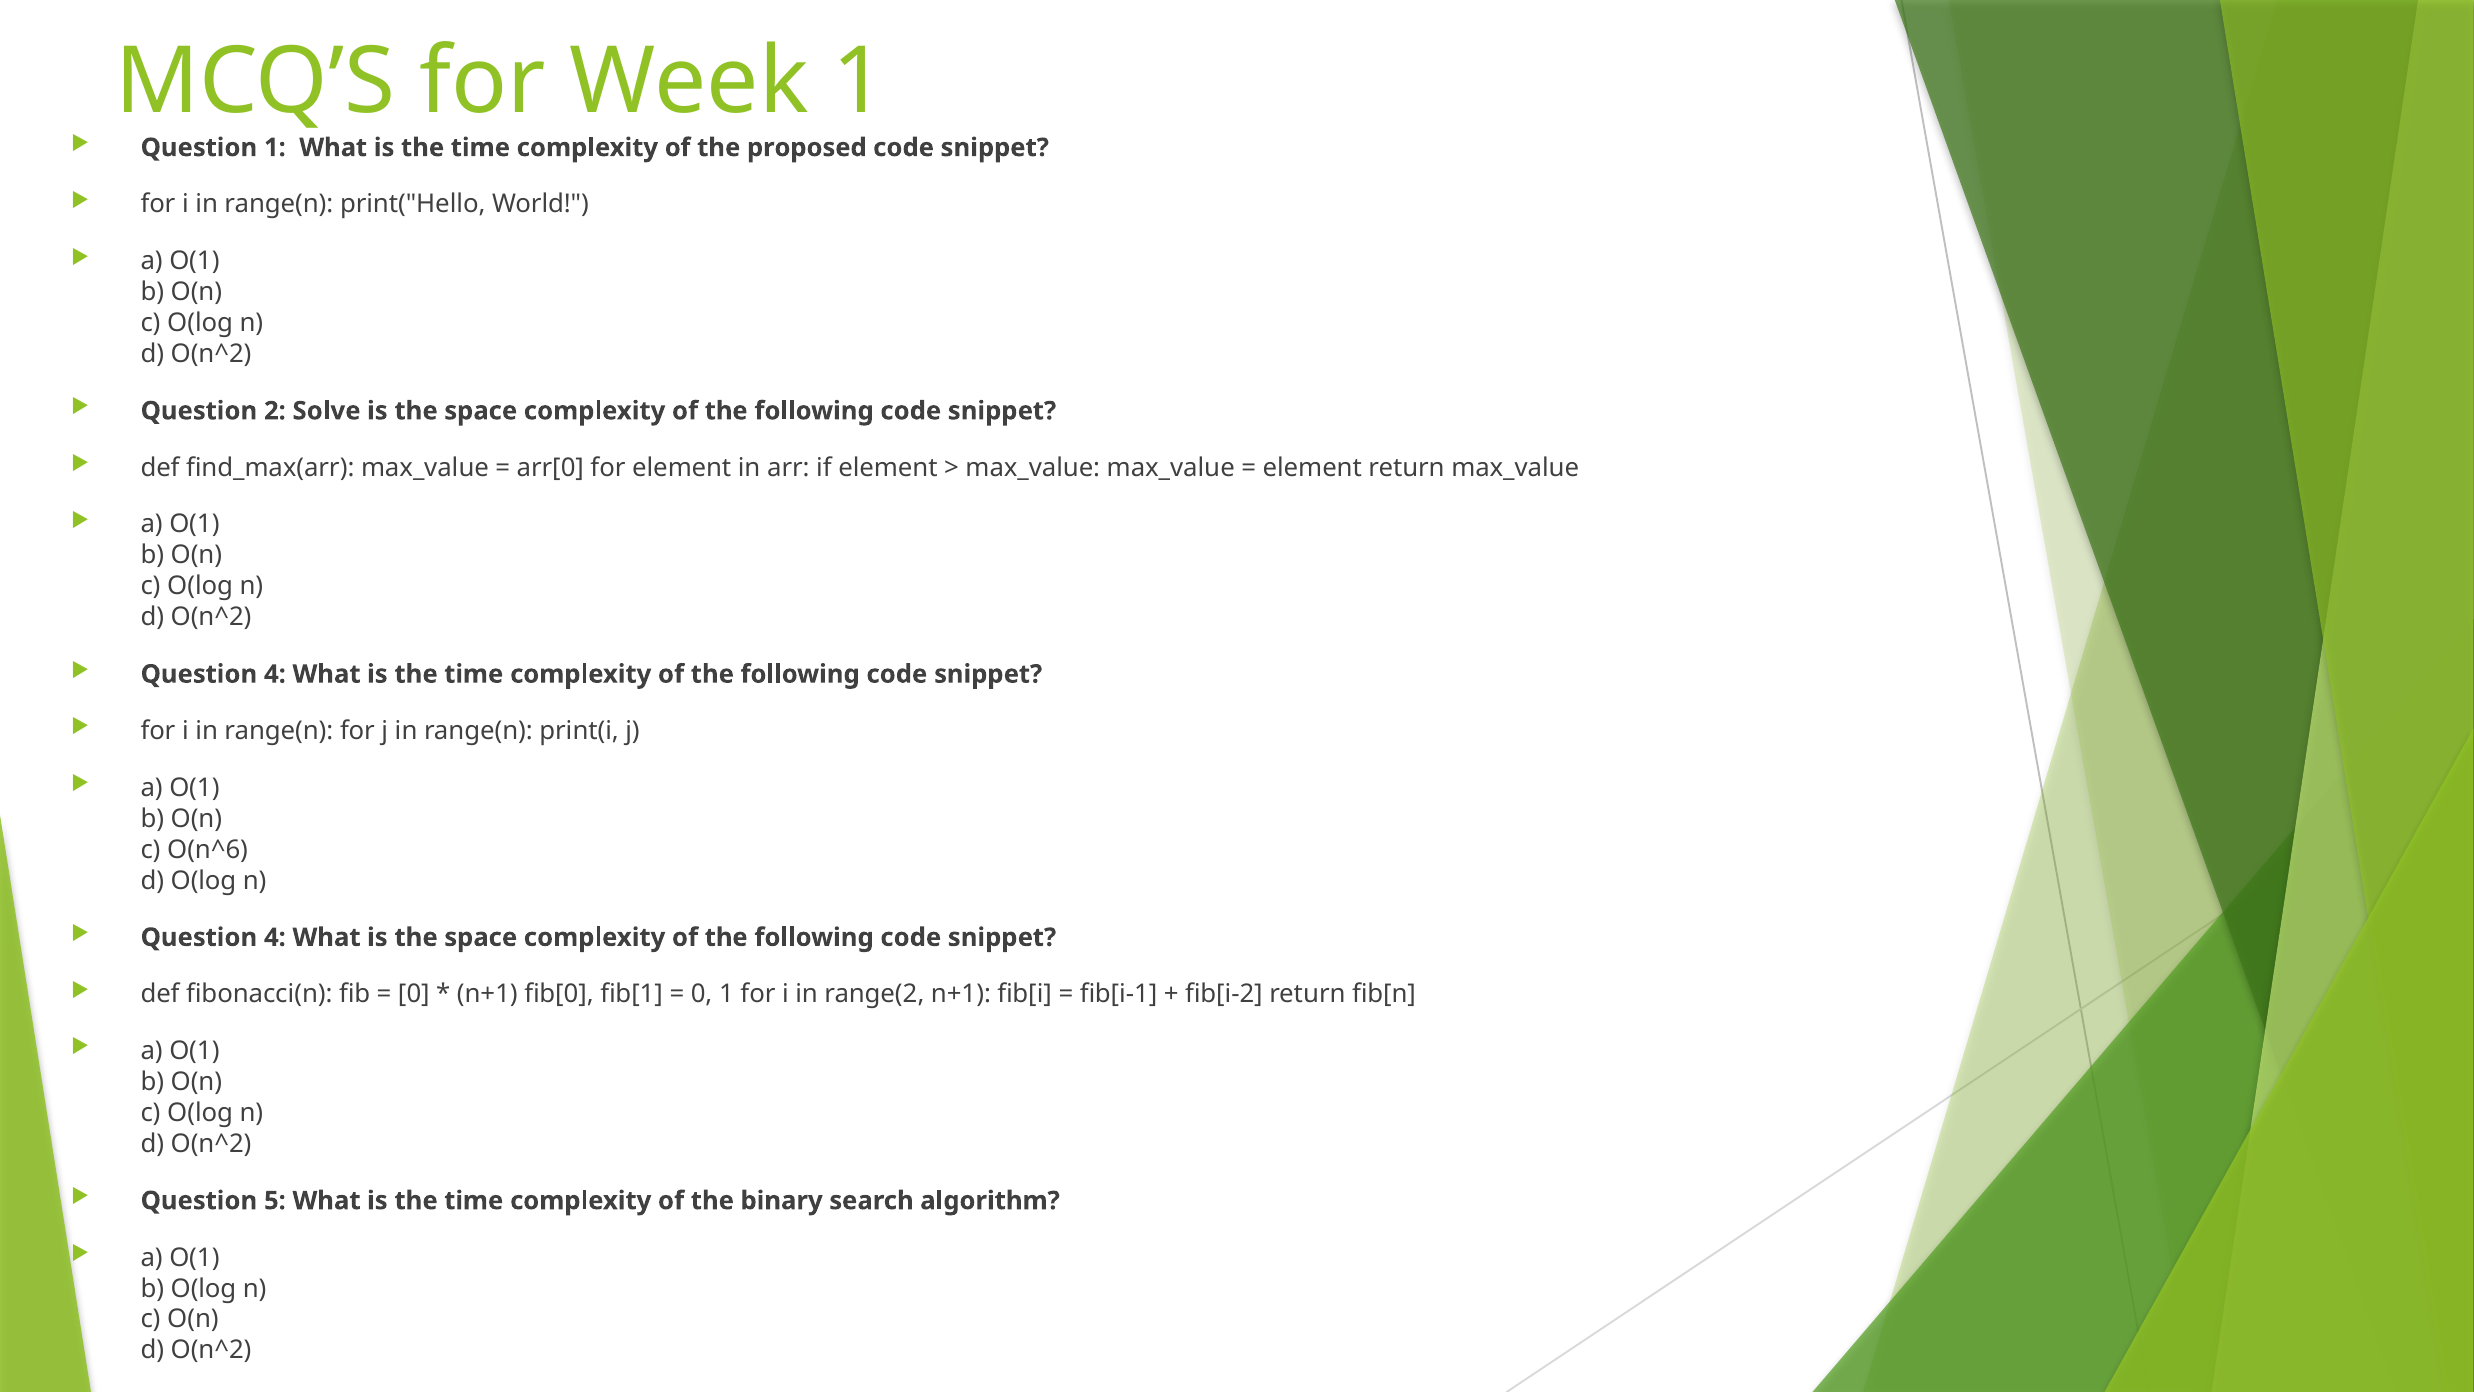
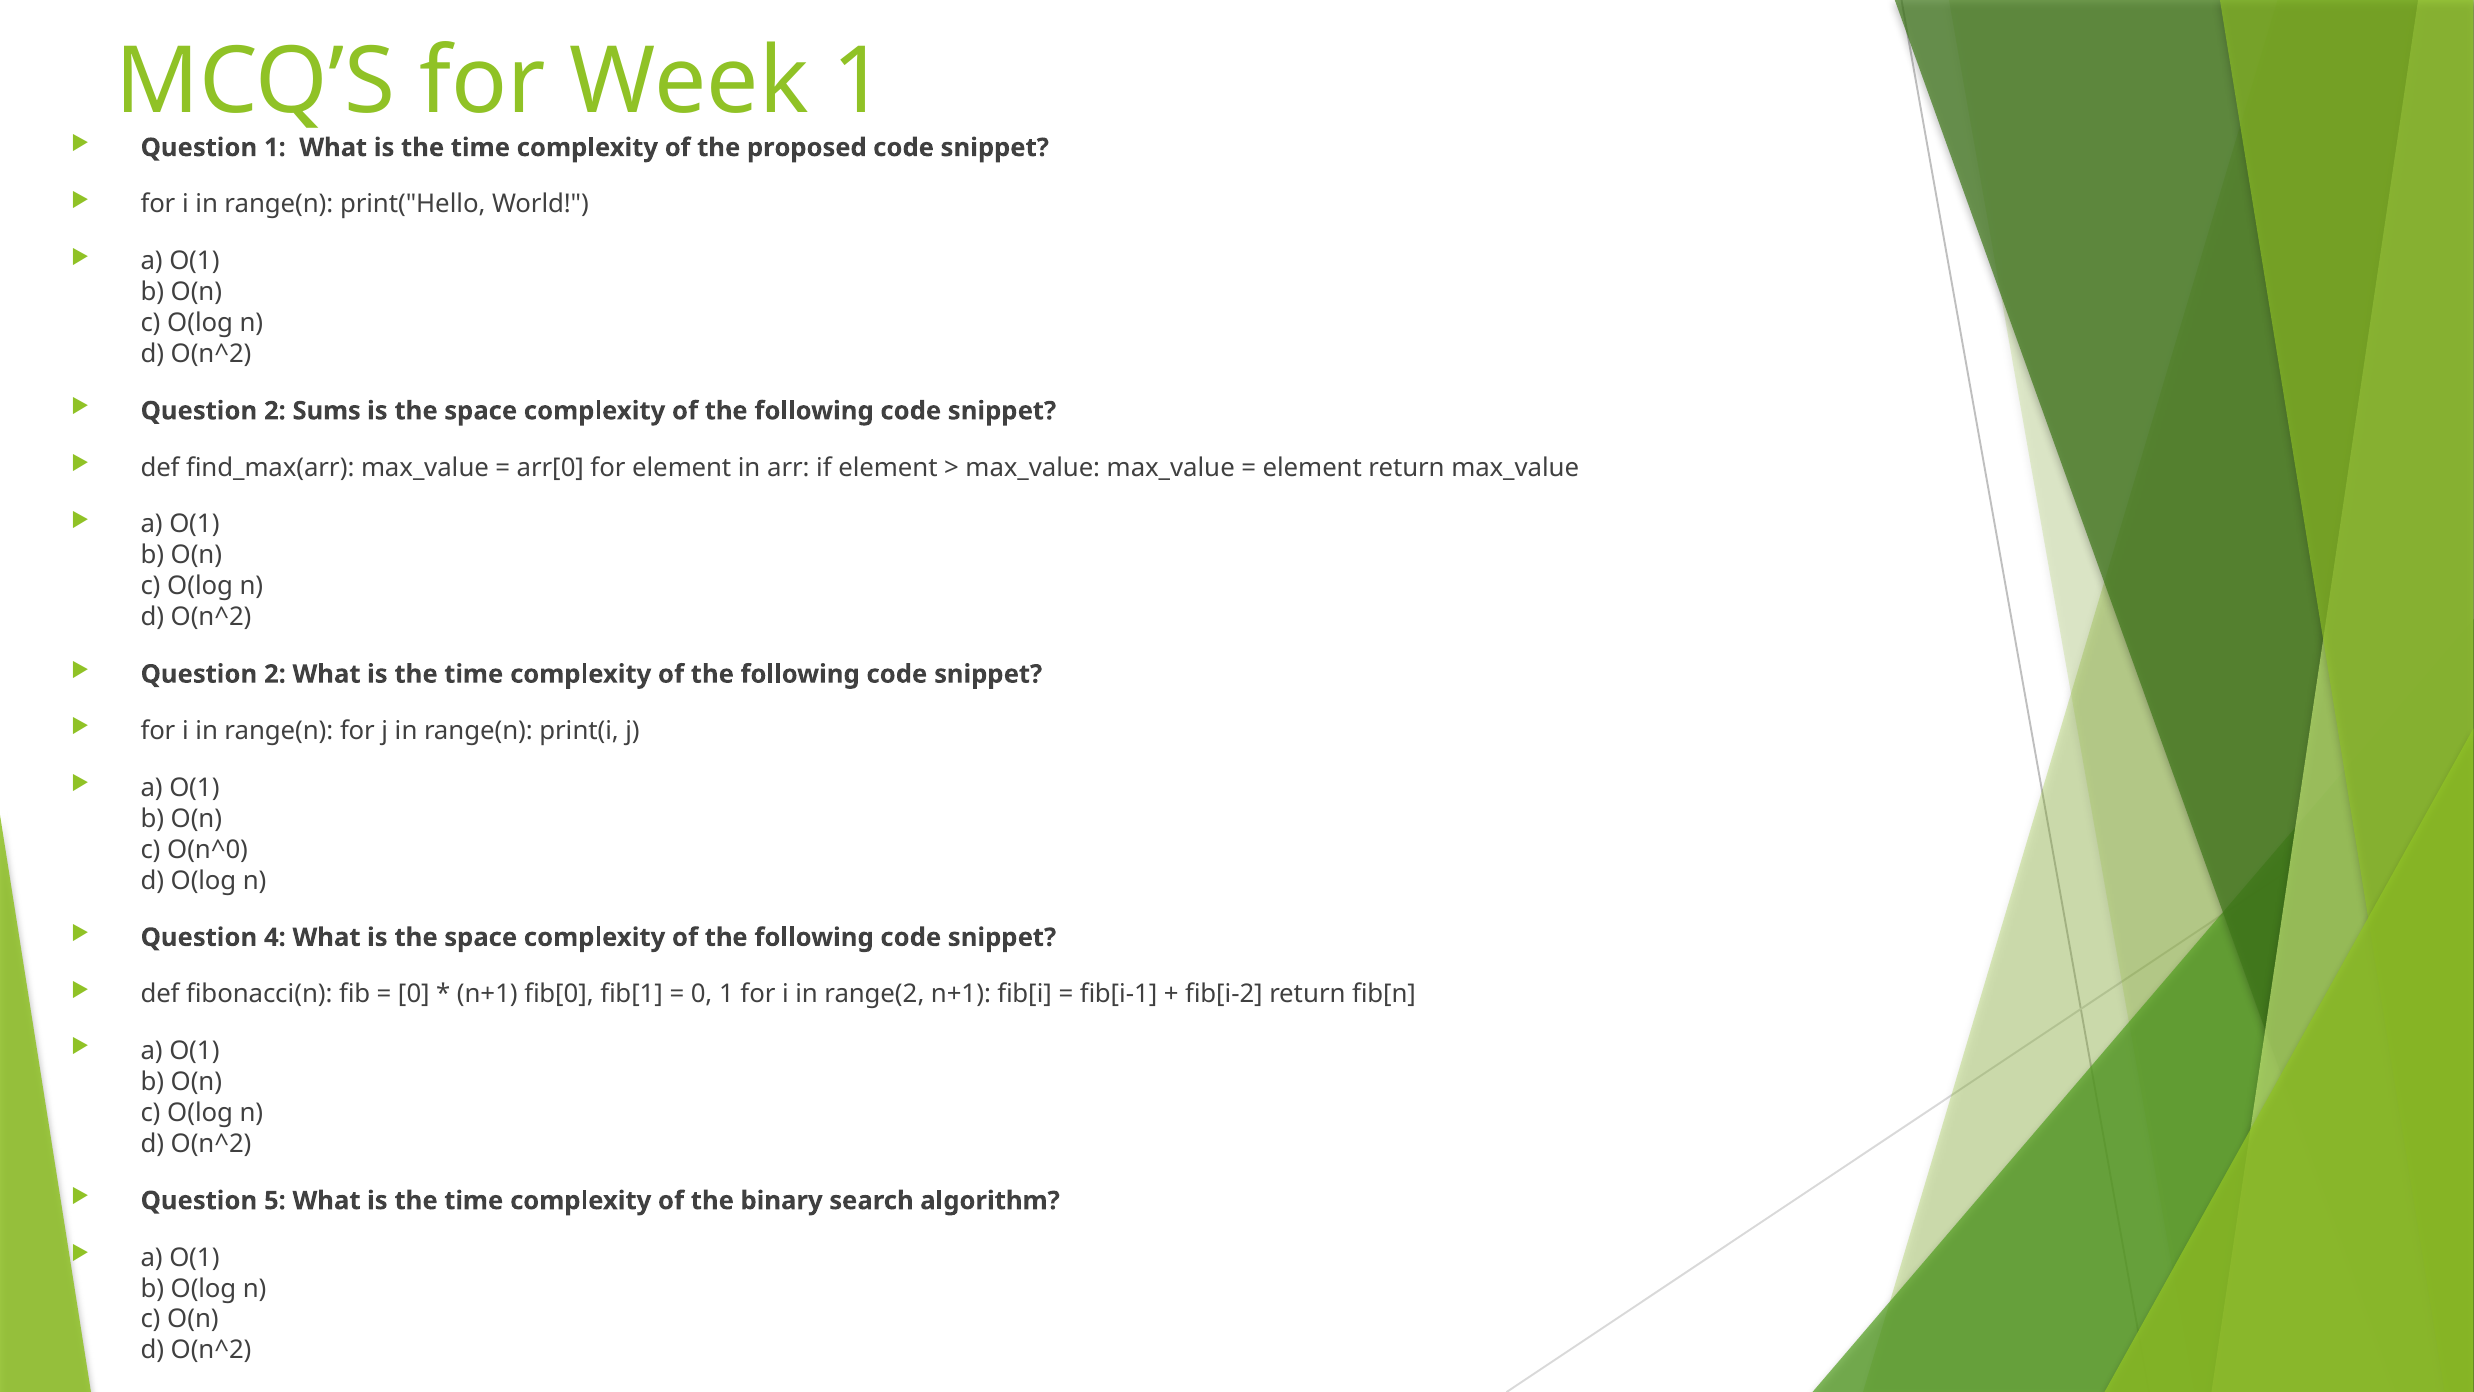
Solve: Solve -> Sums (327, 411)
4: 4 -> 2 (275, 674)
O(n^6: O(n^6 -> O(n^0 (208, 849)
